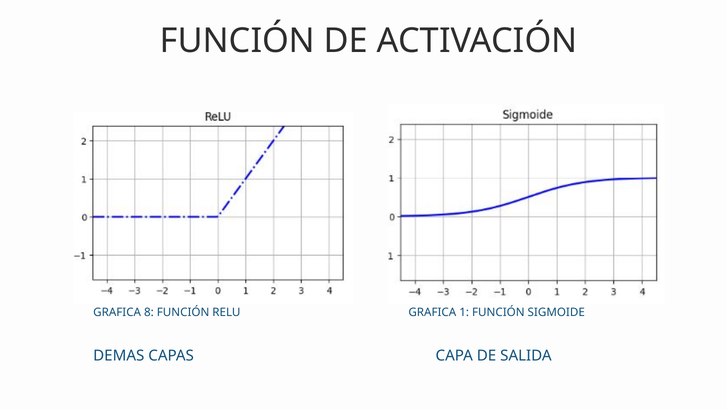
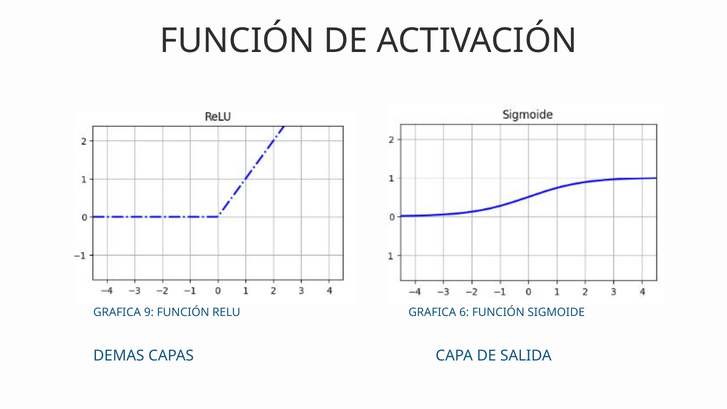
8: 8 -> 9 (149, 313)
1: 1 -> 6 (464, 313)
